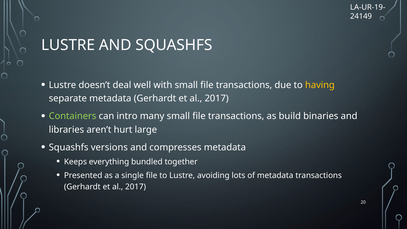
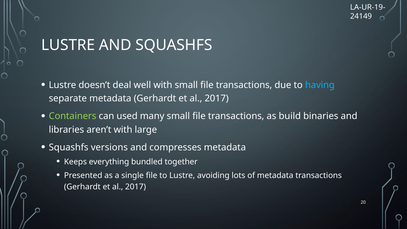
having colour: yellow -> light blue (320, 85)
intro: intro -> used (127, 116)
aren’t hurt: hurt -> with (123, 130)
